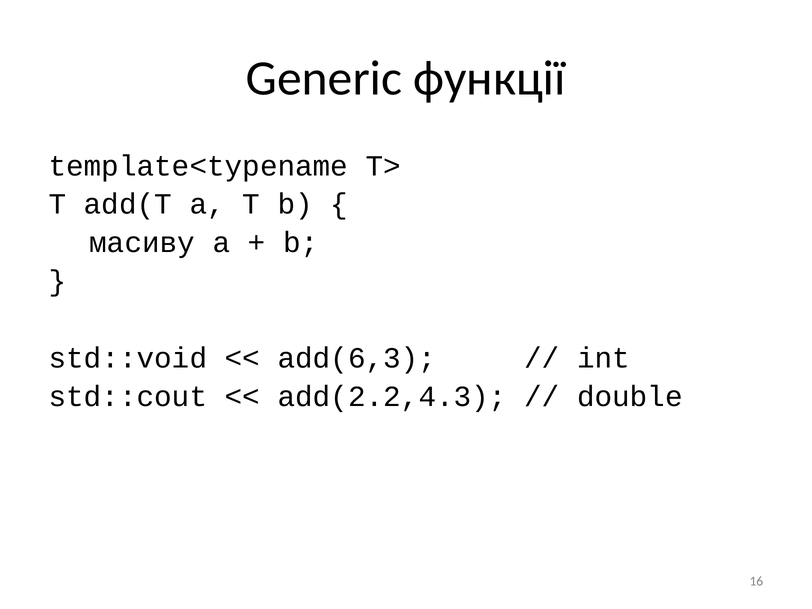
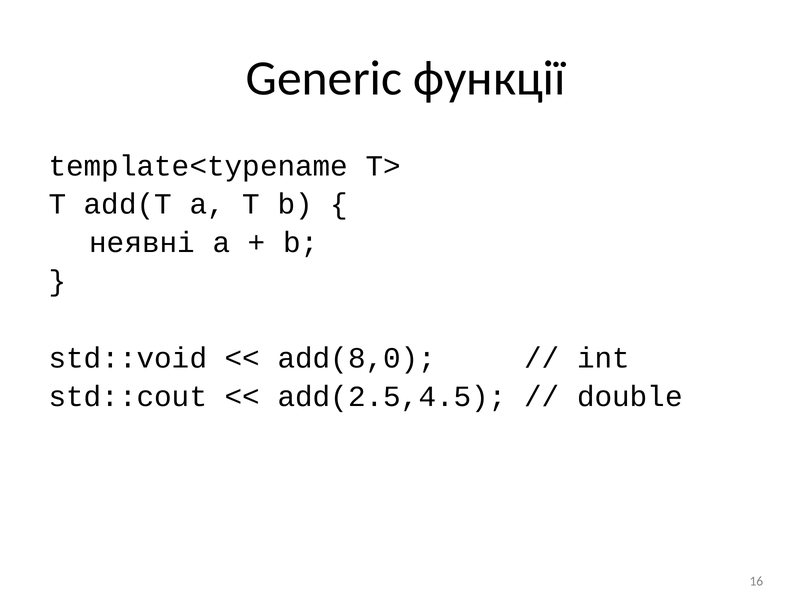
масиву: масиву -> неявні (142, 243)
add(6,3: add(6,3 -> add(8,0 (357, 358)
add(2.2,4.3: add(2.2,4.3 -> add(2.5,4.5 (392, 396)
